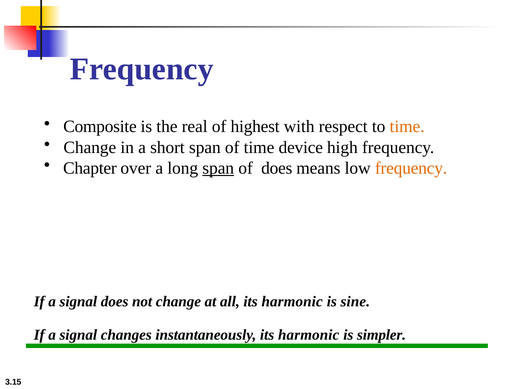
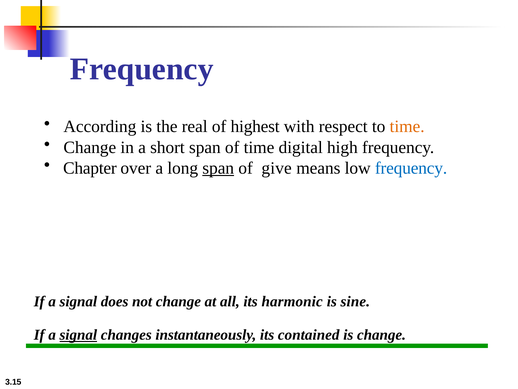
Composite: Composite -> According (100, 126)
device: device -> digital (301, 147)
of does: does -> give (277, 168)
frequency colour: orange -> blue (411, 168)
signal underline: none -> present (78, 335)
instantaneously its harmonic: harmonic -> contained (309, 335)
is simpler: simpler -> change (381, 335)
